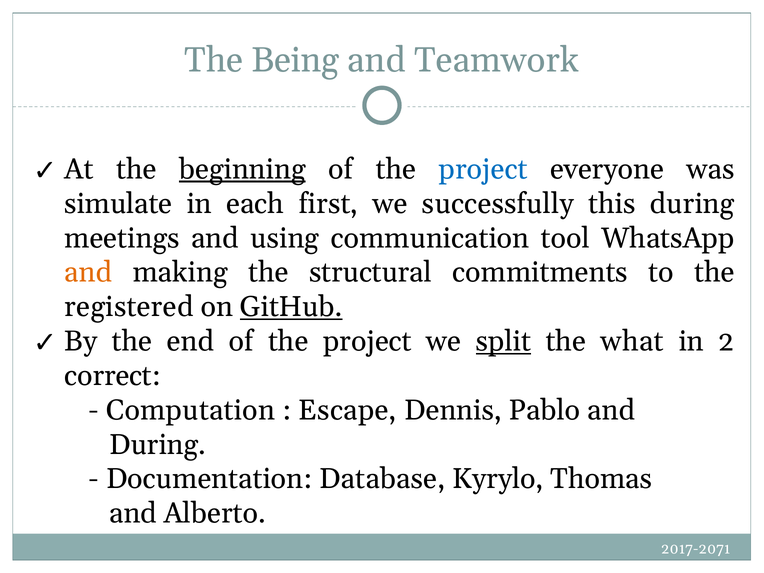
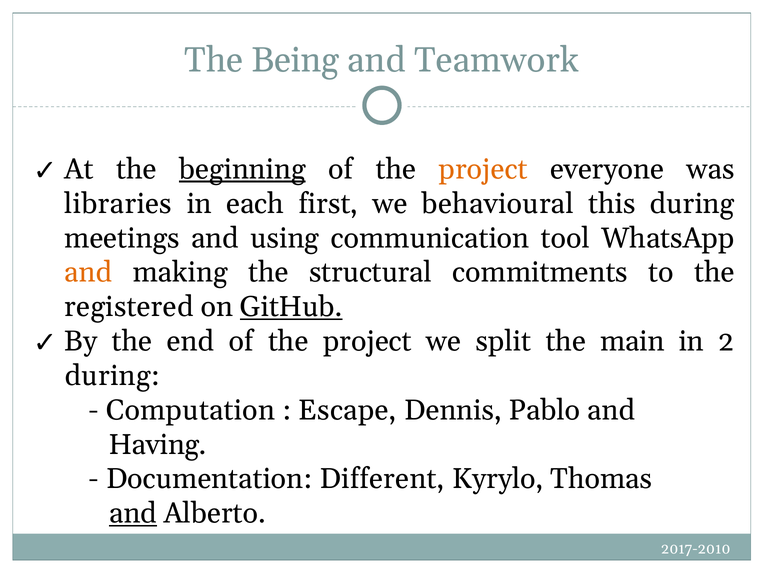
project colour: blue -> orange (483, 169)
simulate: simulate -> libraries (118, 204)
successfully: successfully -> behavioural (498, 204)
split underline: present -> none (503, 341)
what: what -> main (632, 341)
correct: correct -> during (112, 376)
During: During -> Having (158, 445)
Database: Database -> Different (382, 479)
and underline: none -> present (133, 513)
2017-2071: 2017-2071 -> 2017-2010 (696, 549)
